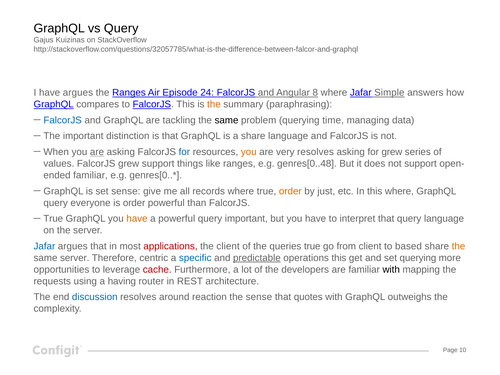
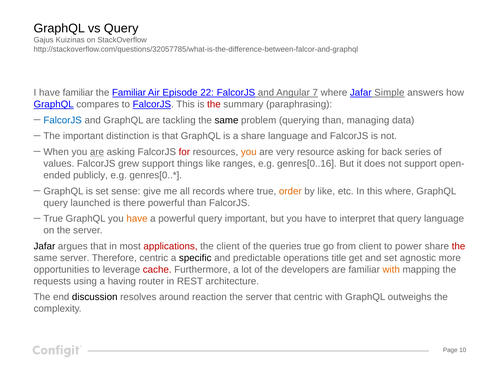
have argues: argues -> familiar (78, 93)
the Ranges: Ranges -> Familiar (129, 93)
24: 24 -> 22 (207, 93)
8: 8 -> 7 (315, 93)
the colour: orange -> red (214, 104)
querying time: time -> than (333, 120)
for colour: blue -> red (184, 152)
very resolves: resolves -> resource (316, 152)
for grew: grew -> back (392, 152)
genres[0..48: genres[0..48 -> genres[0..16 (307, 164)
familiar: familiar -> publicly (91, 175)
by just: just -> like (326, 191)
everyone: everyone -> launched (90, 203)
is order: order -> there (134, 203)
Jafar colour: blue -> black (44, 246)
based: based -> power (408, 246)
the colour: orange -> red (459, 246)
specific colour: blue -> black (195, 258)
predictable underline: present -> none (257, 258)
operations this: this -> title (339, 258)
set querying: querying -> agnostic (418, 258)
with colour: black -> orange (391, 270)
discussion colour: blue -> black (95, 297)
sense: sense -> server (259, 297)
that quotes: quotes -> centric (308, 297)
